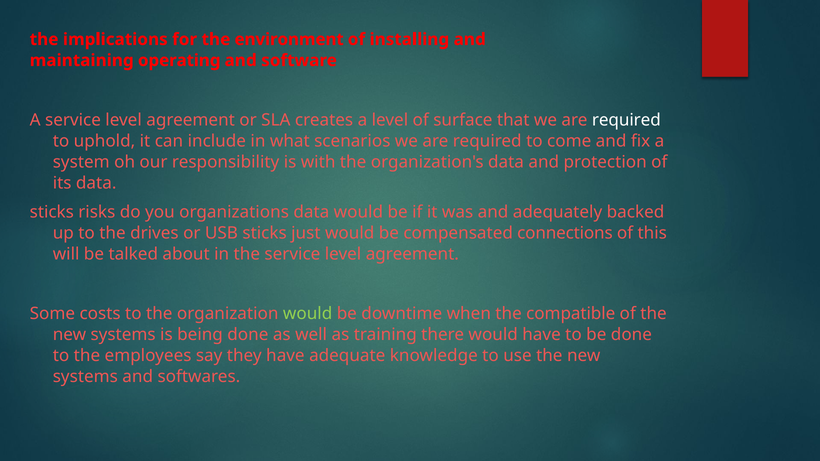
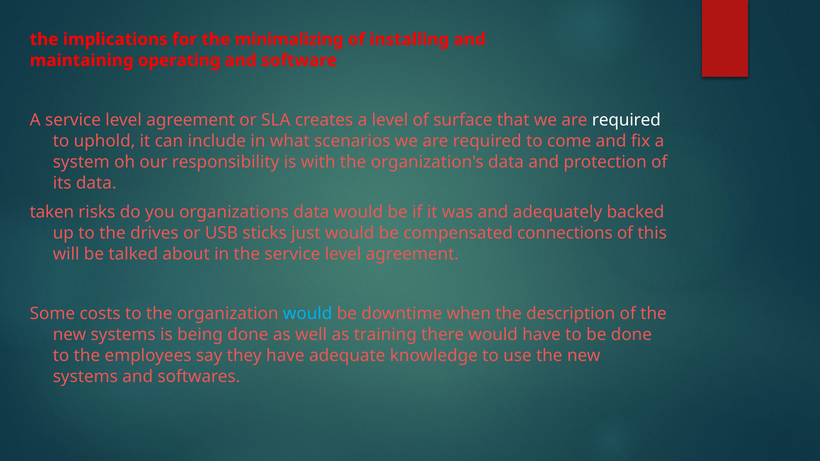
environment: environment -> minimalizing (289, 39)
sticks: sticks -> taken (52, 212)
would colour: light green -> light blue (308, 314)
compatible: compatible -> description (571, 314)
